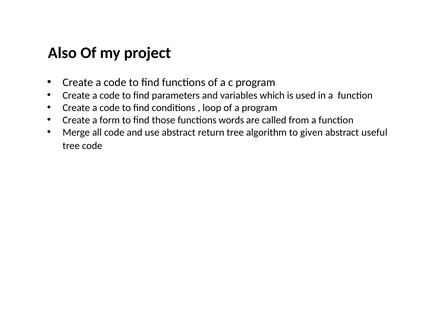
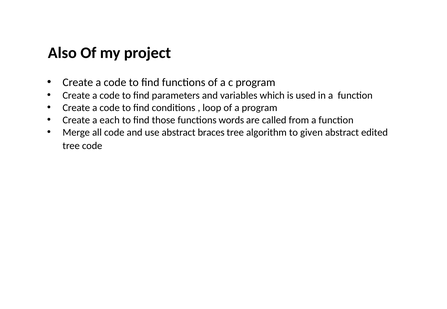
form: form -> each (110, 120)
return: return -> braces (211, 133)
useful: useful -> edited (375, 133)
